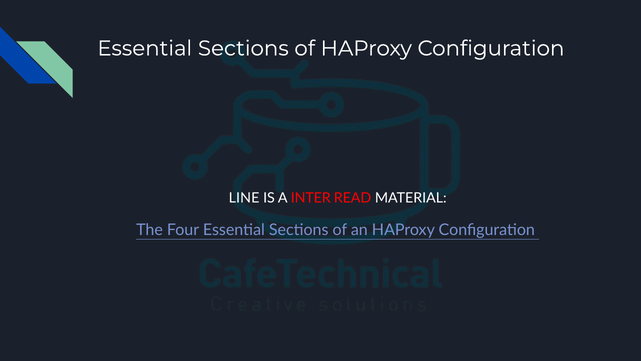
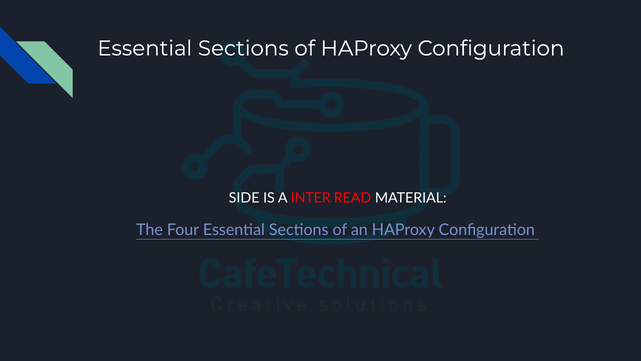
LINE: LINE -> SIDE (244, 198)
